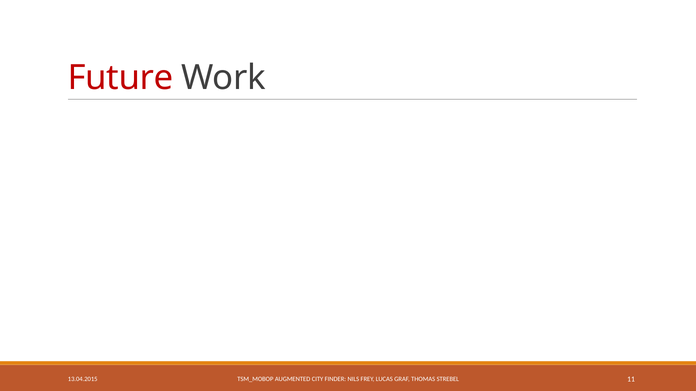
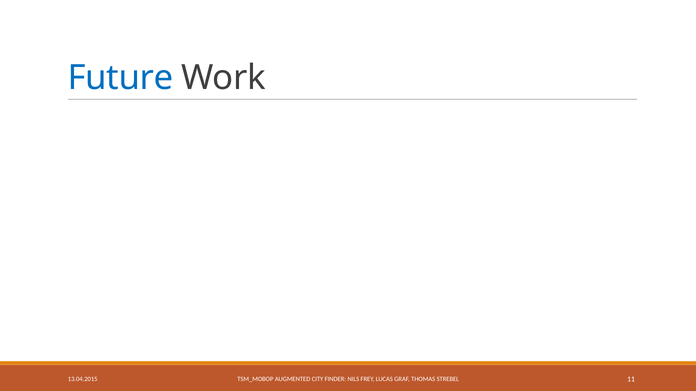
Future colour: red -> blue (121, 78)
